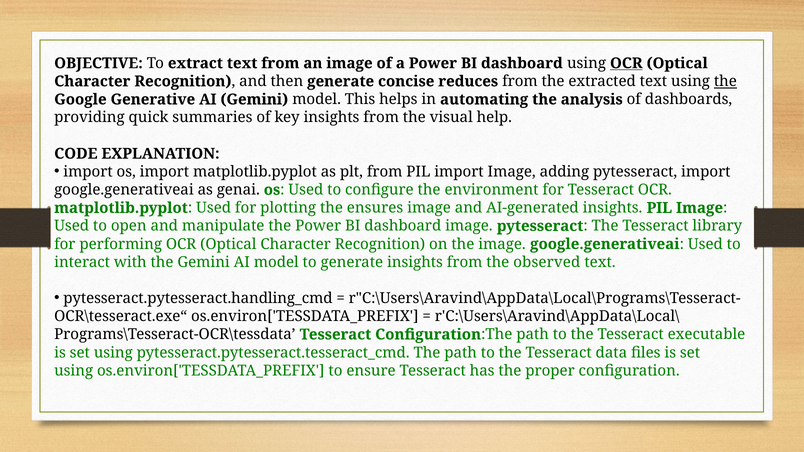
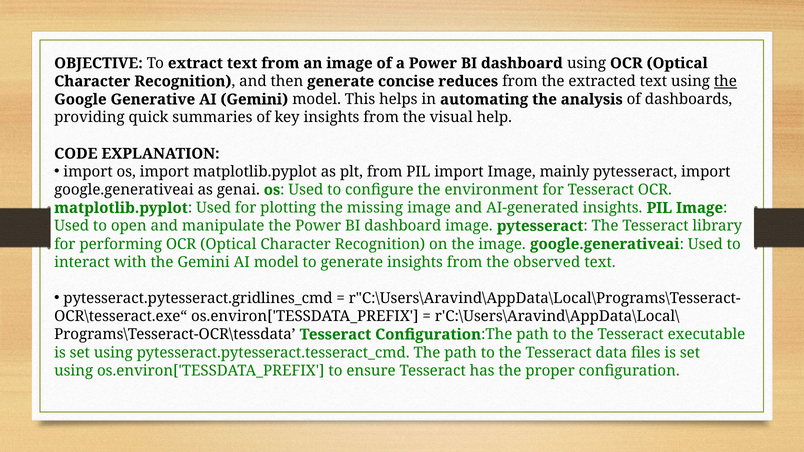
OCR underline: present -> none (626, 63)
adding: adding -> mainly (564, 172)
ensures: ensures -> missing (375, 208)
pytesseract.pytesseract.handling_cmd: pytesseract.pytesseract.handling_cmd -> pytesseract.pytesseract.gridlines_cmd (198, 298)
